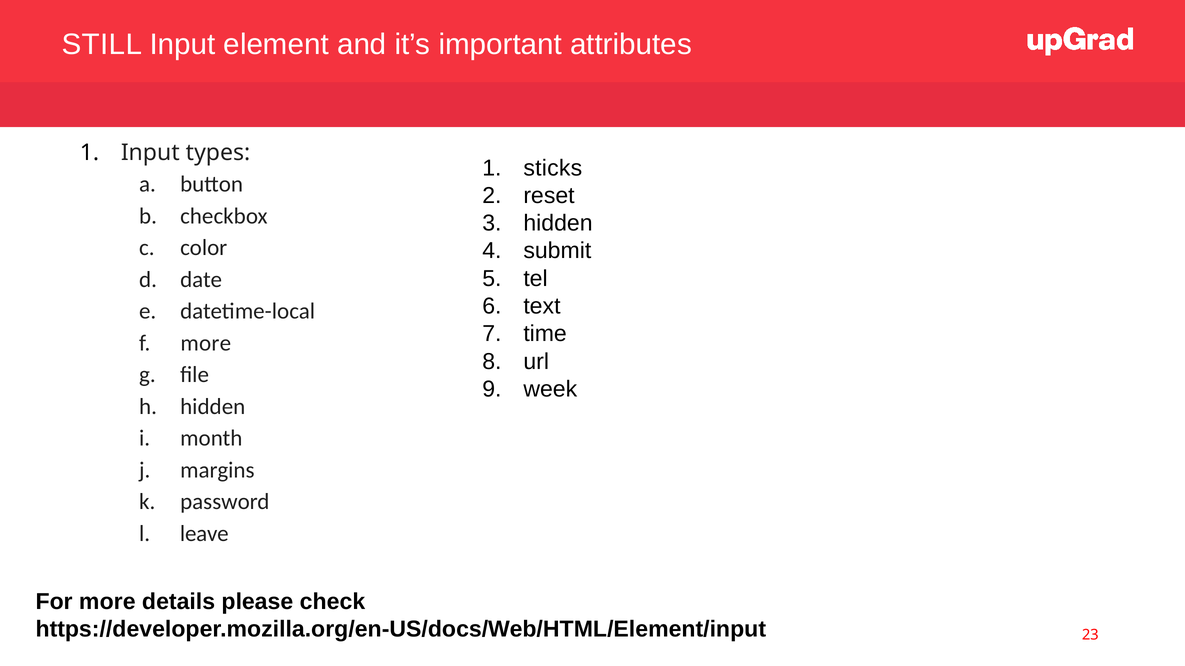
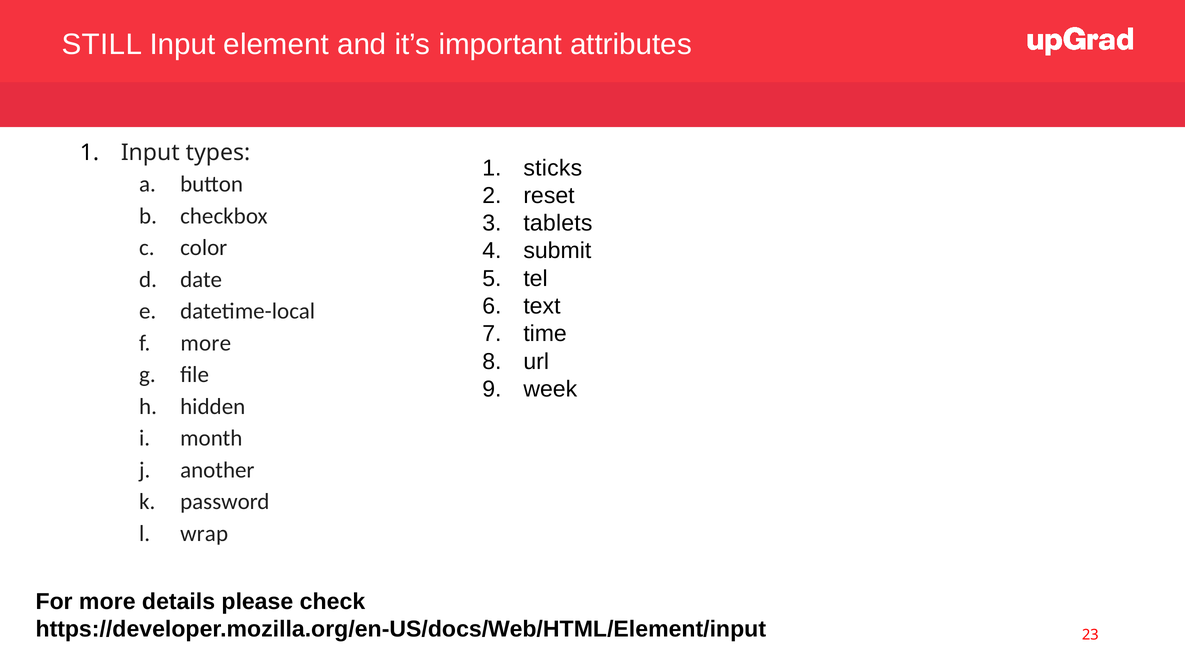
hidden: hidden -> tablets (558, 223)
margins: margins -> another (217, 470)
leave: leave -> wrap (204, 534)
